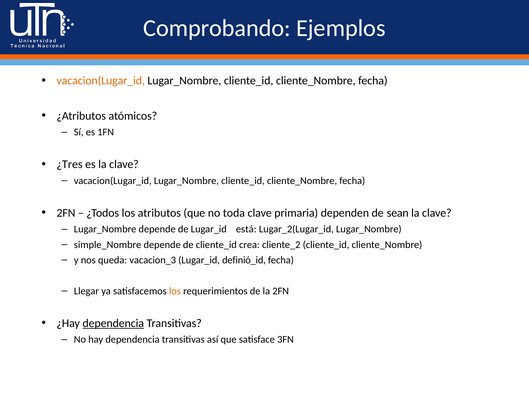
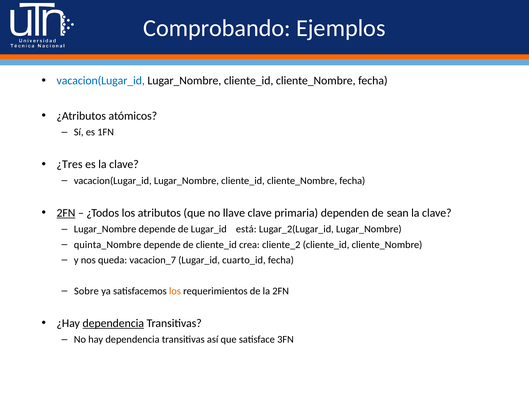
vacacion(Lugar_id colour: orange -> blue (101, 81)
2FN underline: none -> present (66, 213)
toda: toda -> llave (234, 213)
simple_Nombre: simple_Nombre -> quinta_Nombre (108, 244)
vacacion_3: vacacion_3 -> vacacion_7 (153, 260)
definió_id: definió_id -> cuarto_id (244, 260)
Llegar: Llegar -> Sobre (86, 291)
